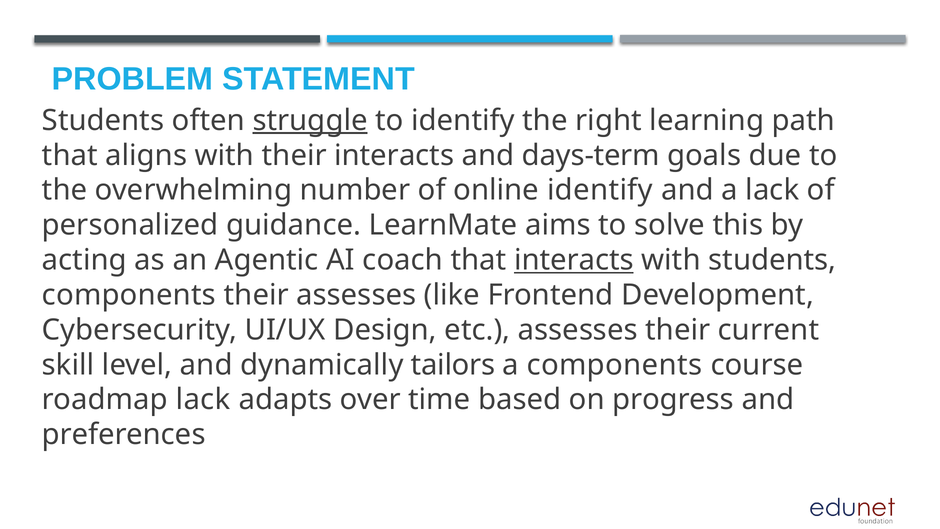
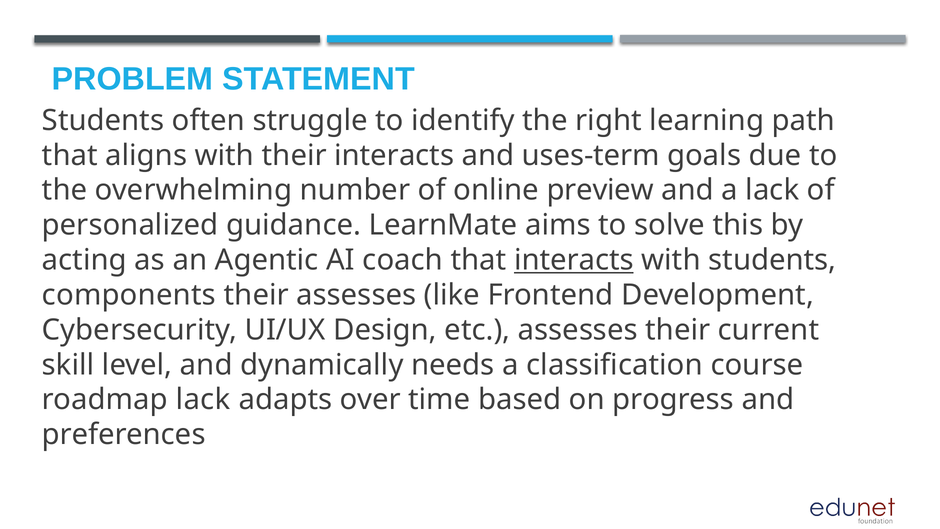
struggle underline: present -> none (310, 120)
days-term: days-term -> uses-term (591, 155)
online identify: identify -> preview (600, 190)
tailors: tailors -> needs (453, 365)
a components: components -> classification (615, 365)
